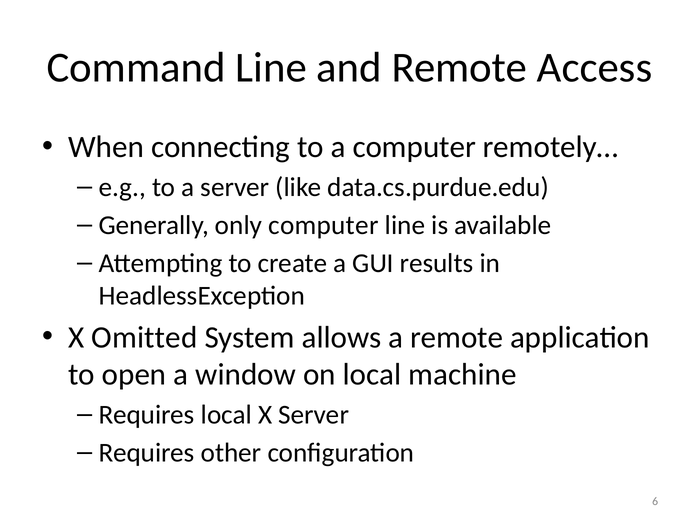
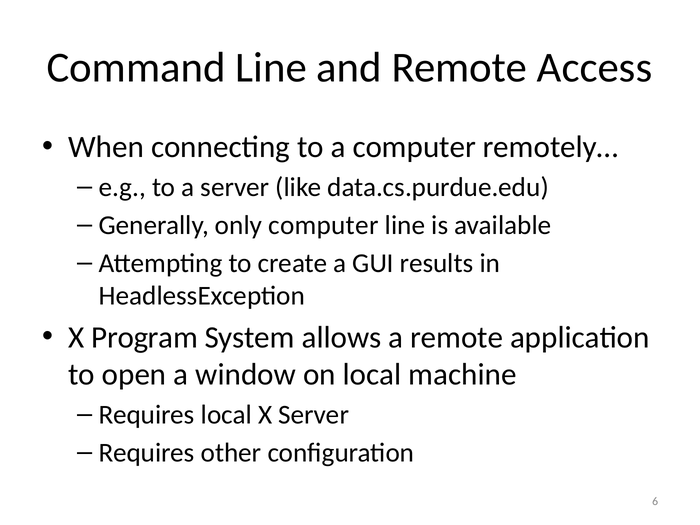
Omitted: Omitted -> Program (145, 337)
